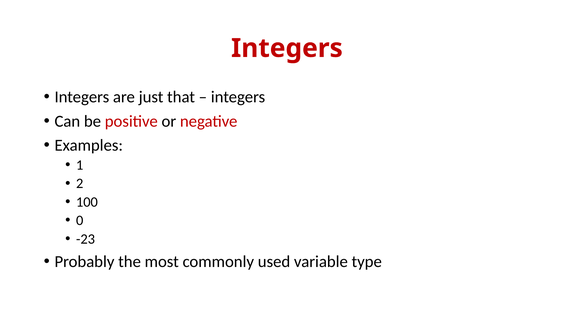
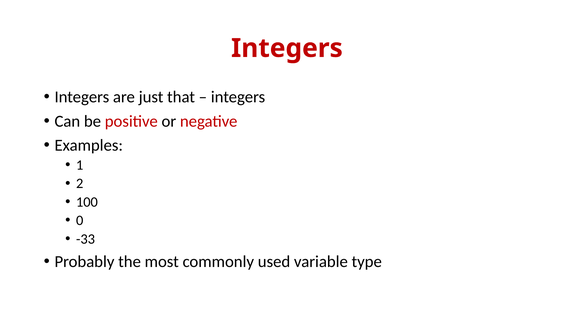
-23: -23 -> -33 (86, 239)
